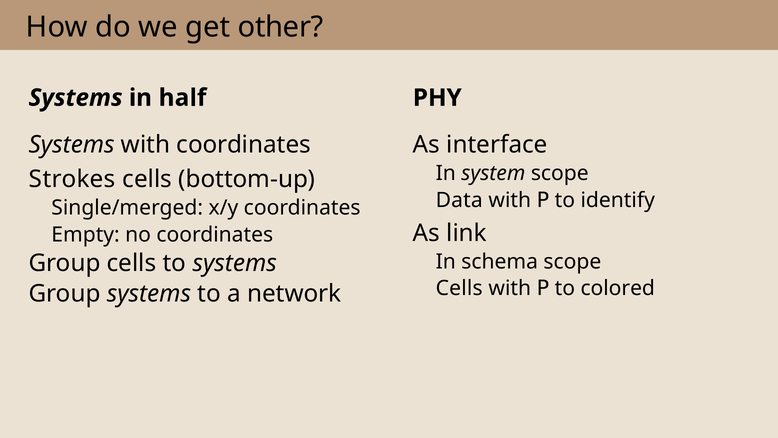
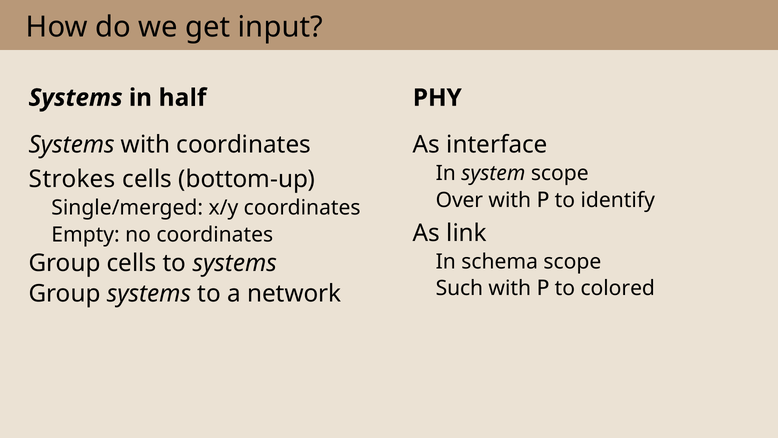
other: other -> input (280, 27)
Data: Data -> Over (459, 200)
Cells: Cells -> Such (459, 288)
